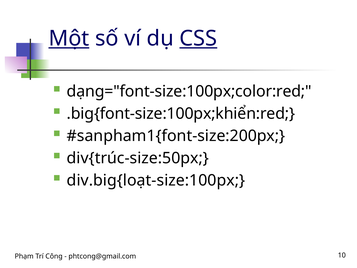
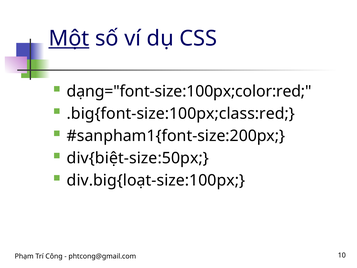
CSS underline: present -> none (198, 38)
.big{font-size:100px;khiển:red: .big{font-size:100px;khiển:red -> .big{font-size:100px;class:red (181, 113)
div{trúc-size:50px: div{trúc-size:50px -> div{biệt-size:50px (138, 158)
